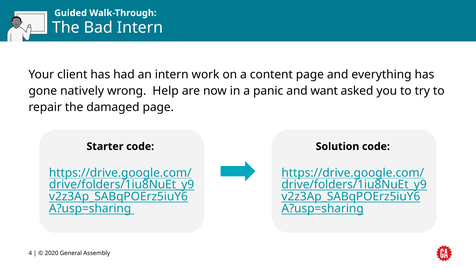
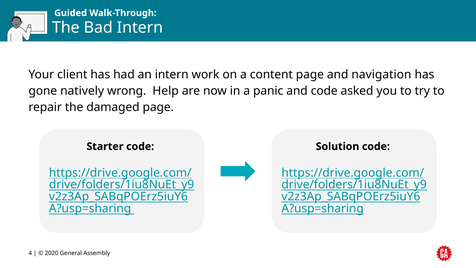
everything: everything -> navigation (381, 74)
and want: want -> code (324, 91)
